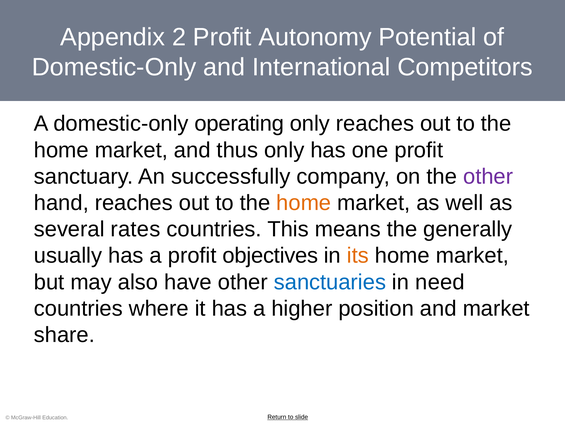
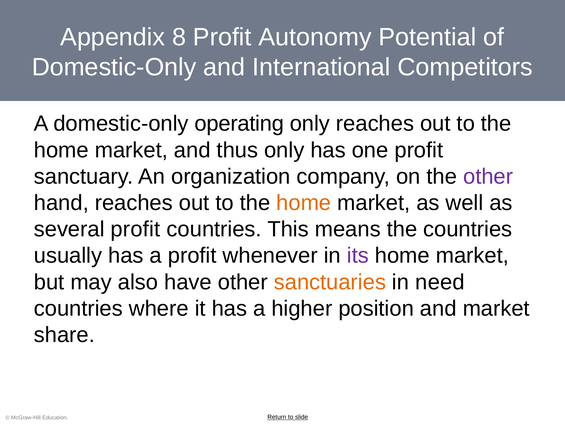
2: 2 -> 8 (179, 37)
successfully: successfully -> organization (231, 176)
several rates: rates -> profit (135, 229)
the generally: generally -> countries (468, 229)
objectives: objectives -> whenever (270, 256)
its colour: orange -> purple (358, 256)
sanctuaries colour: blue -> orange (330, 282)
